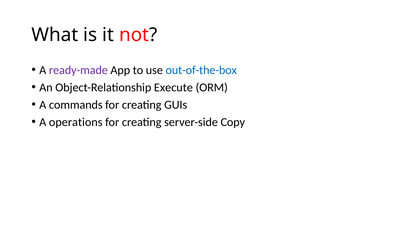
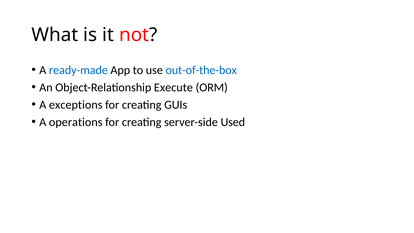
ready-made colour: purple -> blue (78, 70)
commands: commands -> exceptions (76, 105)
Copy: Copy -> Used (233, 122)
